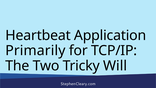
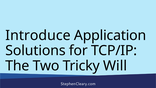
Heartbeat: Heartbeat -> Introduce (38, 35)
Primarily: Primarily -> Solutions (35, 50)
